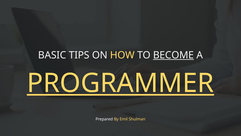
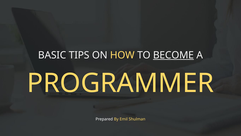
PROGRAMMER underline: present -> none (120, 83)
